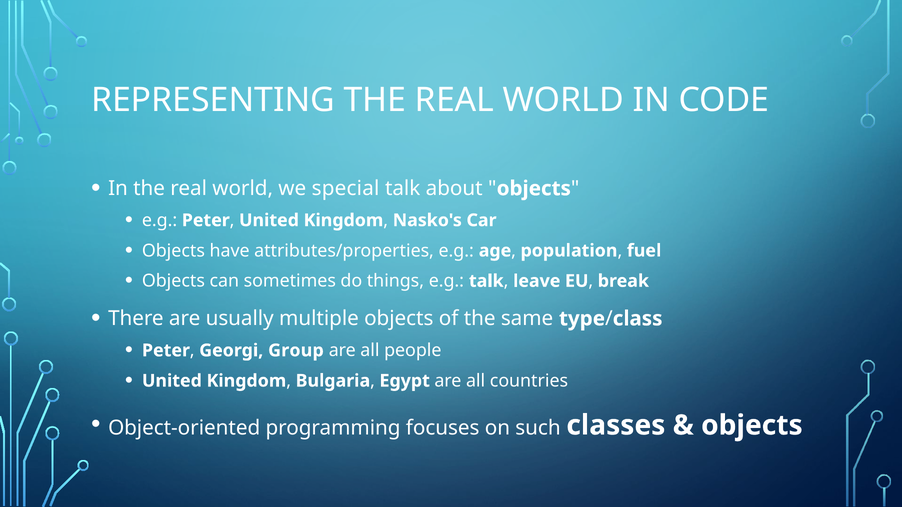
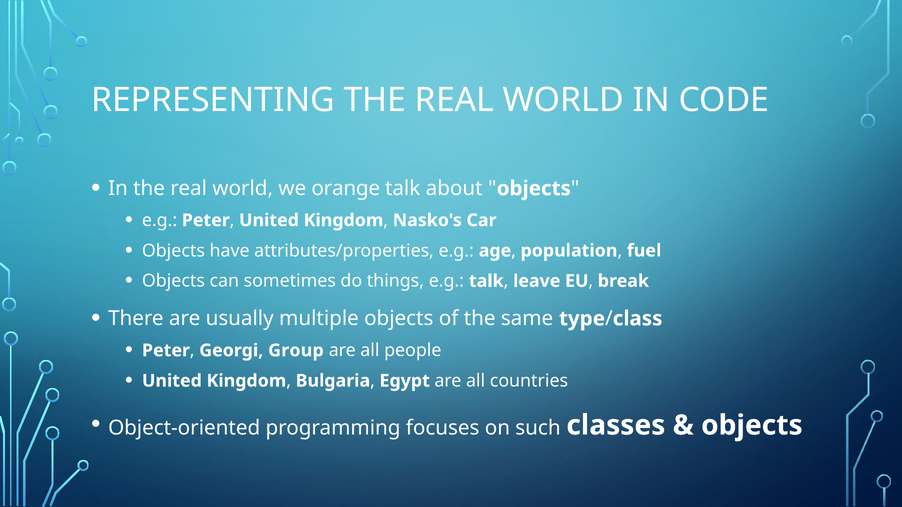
special: special -> orange (346, 189)
